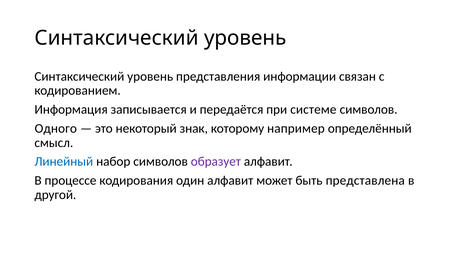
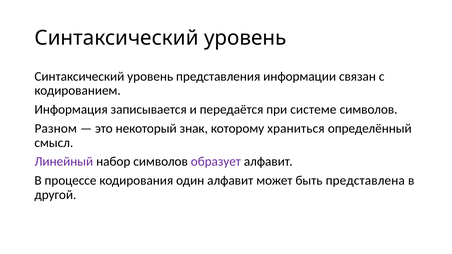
Одного: Одного -> Разном (56, 129)
например: например -> храниться (296, 129)
Линейный colour: blue -> purple (64, 162)
